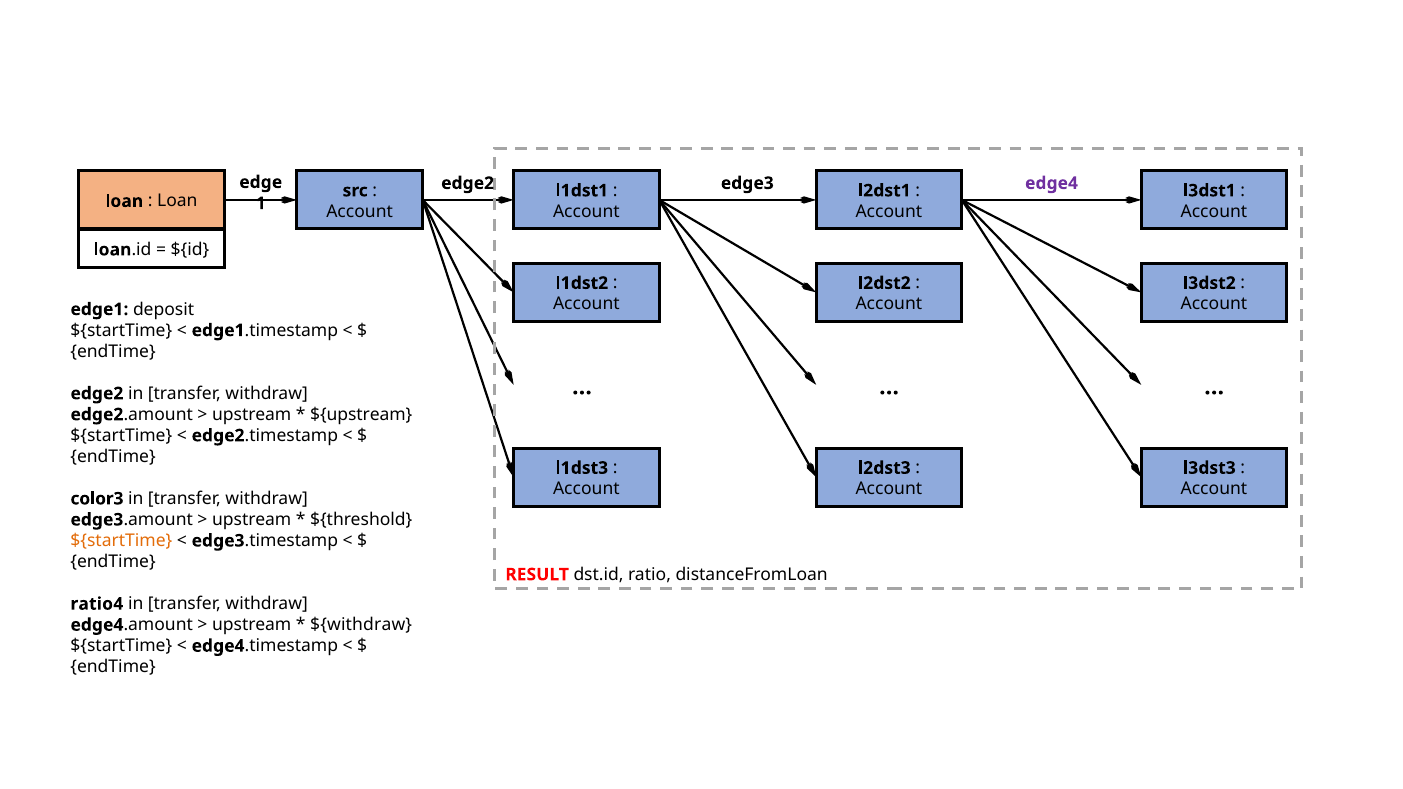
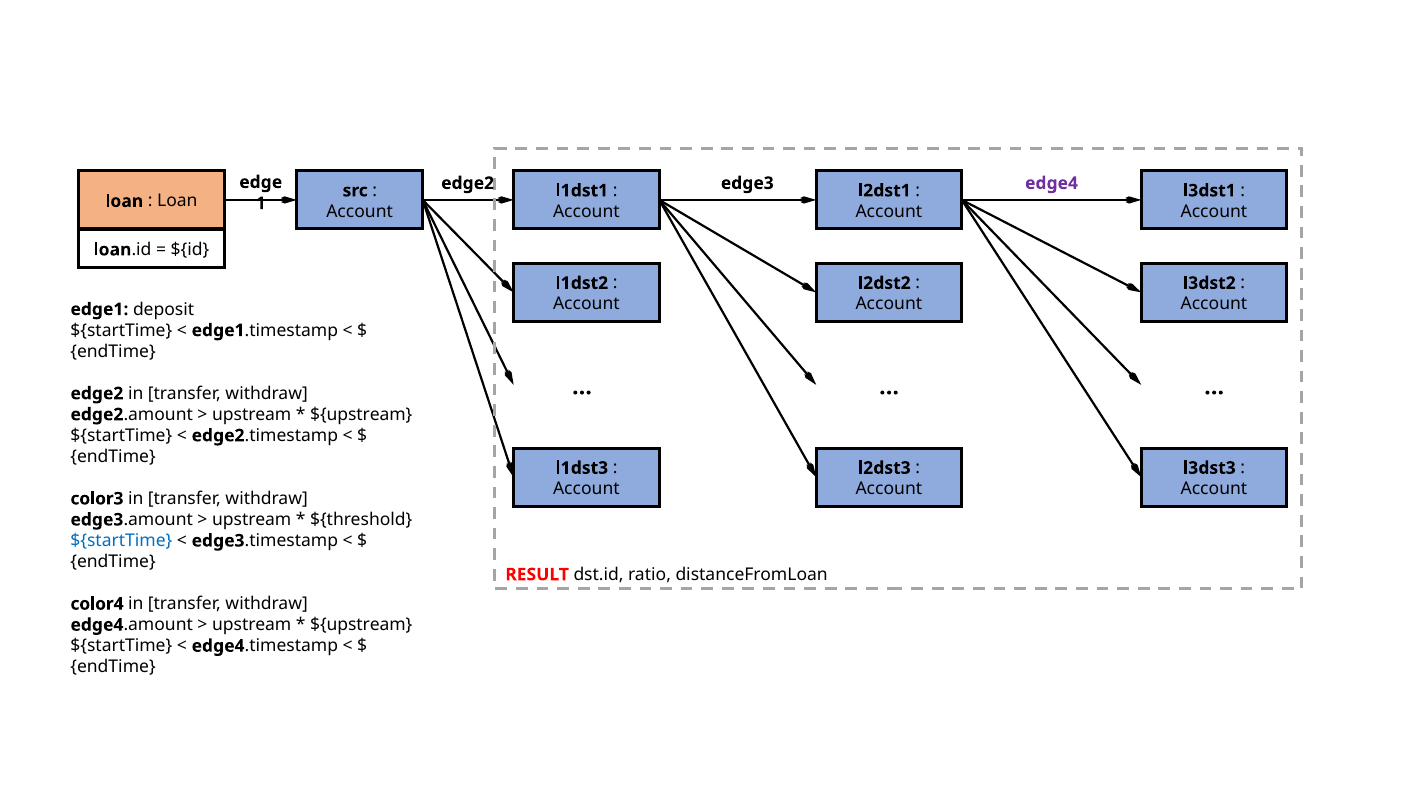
${startTime colour: orange -> blue (121, 541)
ratio4: ratio4 -> color4 (97, 604)
${withdraw: ${withdraw -> ${upstream (361, 625)
